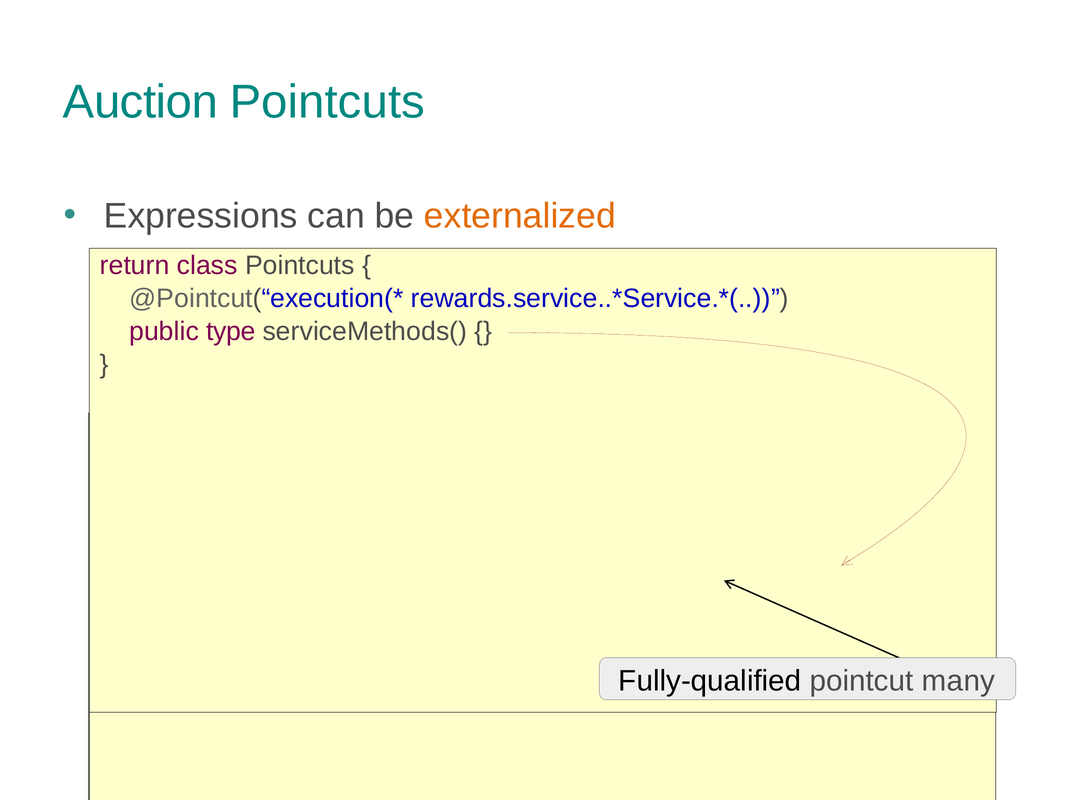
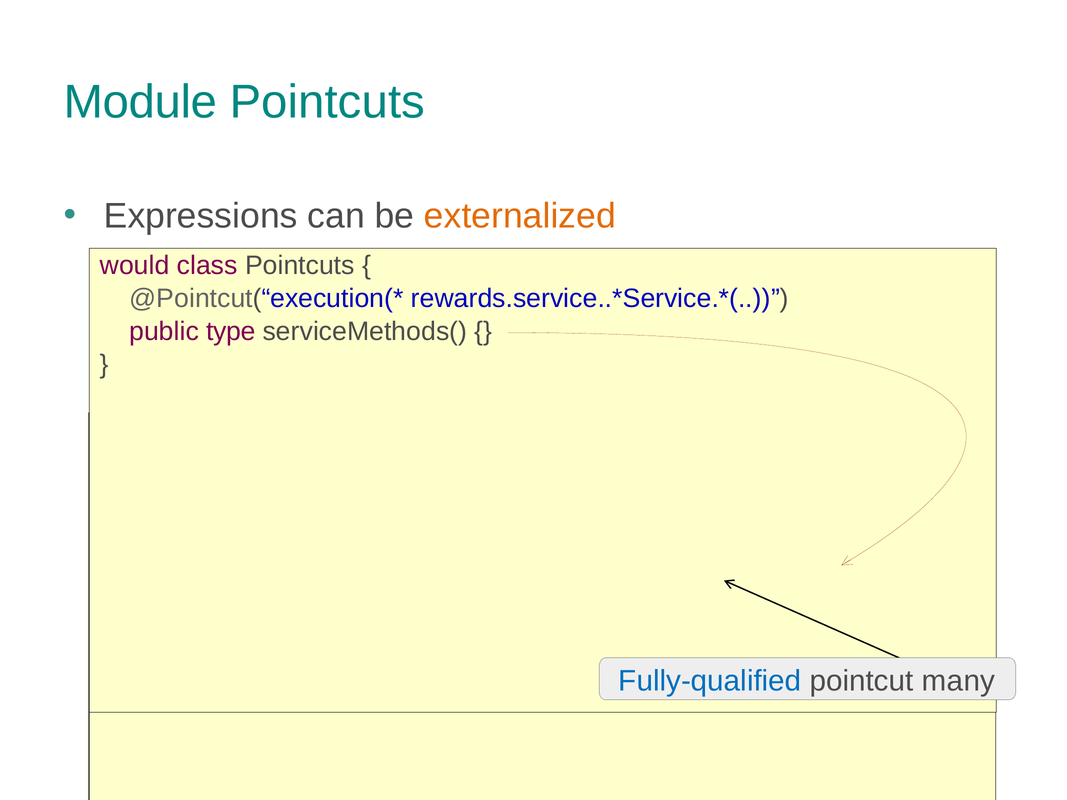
Auction: Auction -> Module (141, 102)
return: return -> would (135, 265)
Fully-qualified colour: black -> blue (710, 681)
